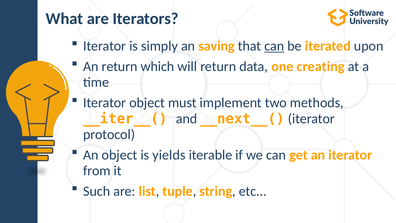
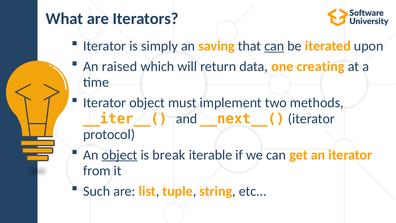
An return: return -> raised (119, 66)
object underline: none -> present (120, 155)
yields: yields -> break (169, 155)
